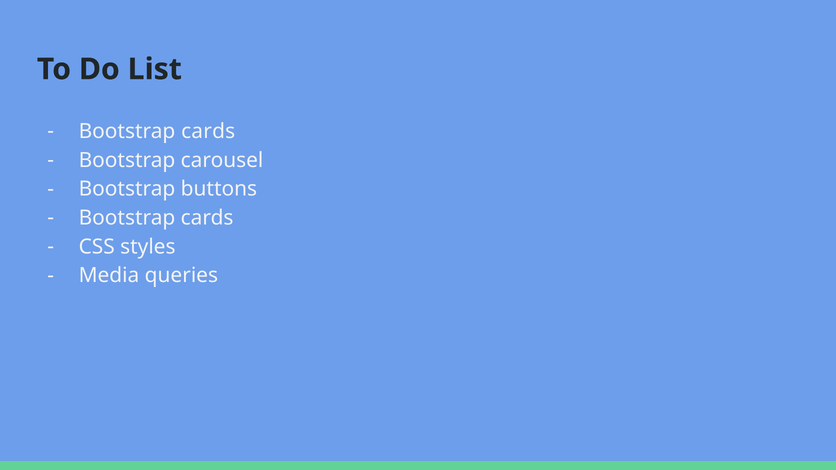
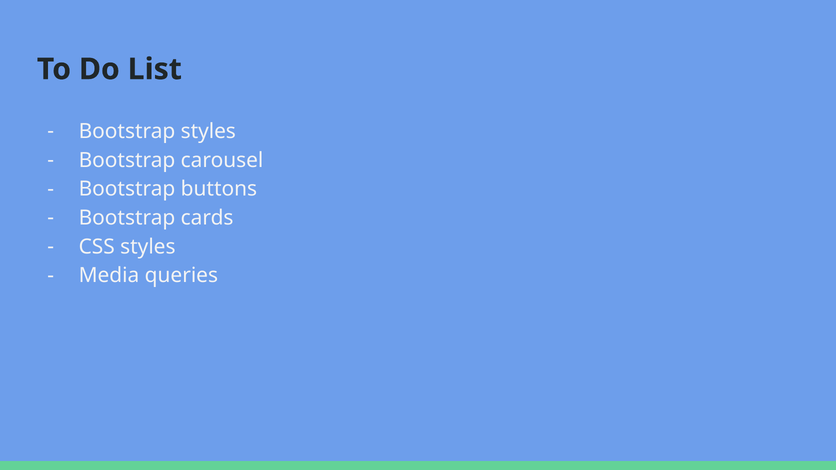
cards: cards -> styles (208, 131)
